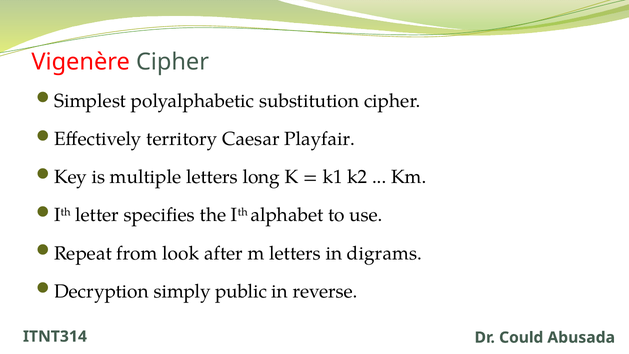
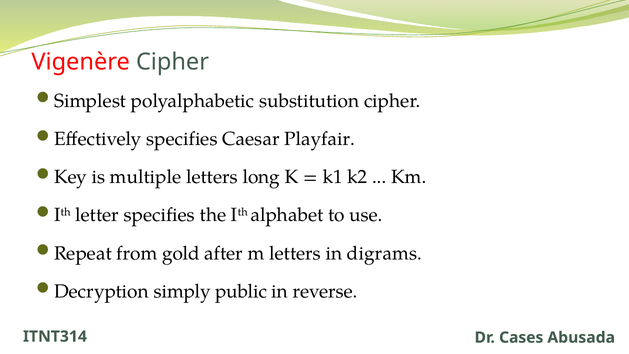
Effectively territory: territory -> specifies (182, 139)
look: look -> gold (181, 253)
Could: Could -> Cases (521, 337)
